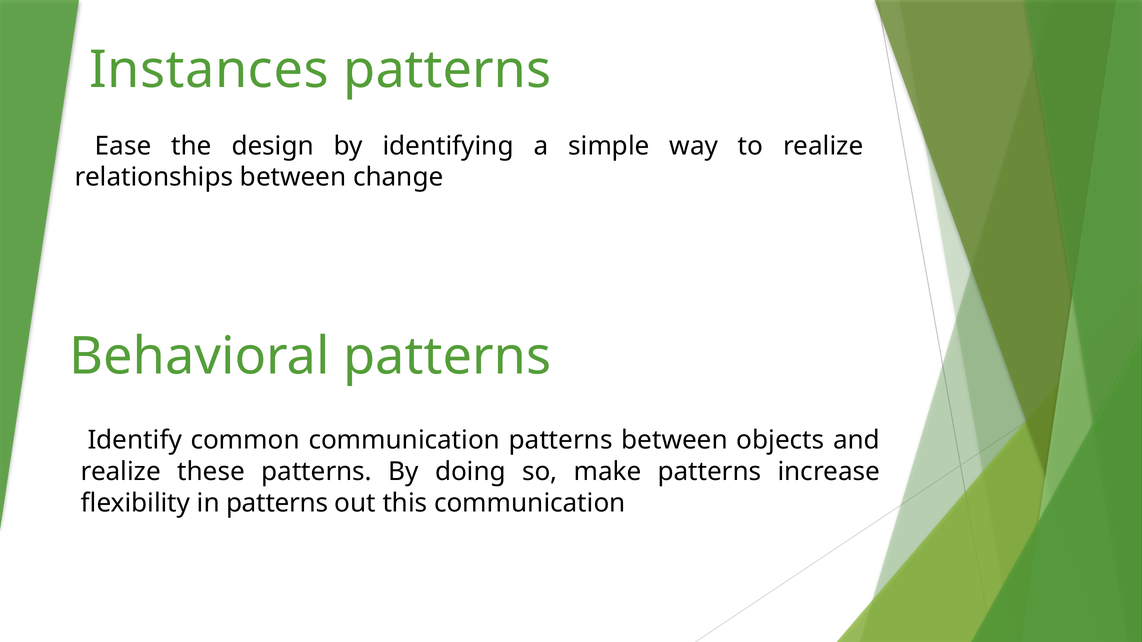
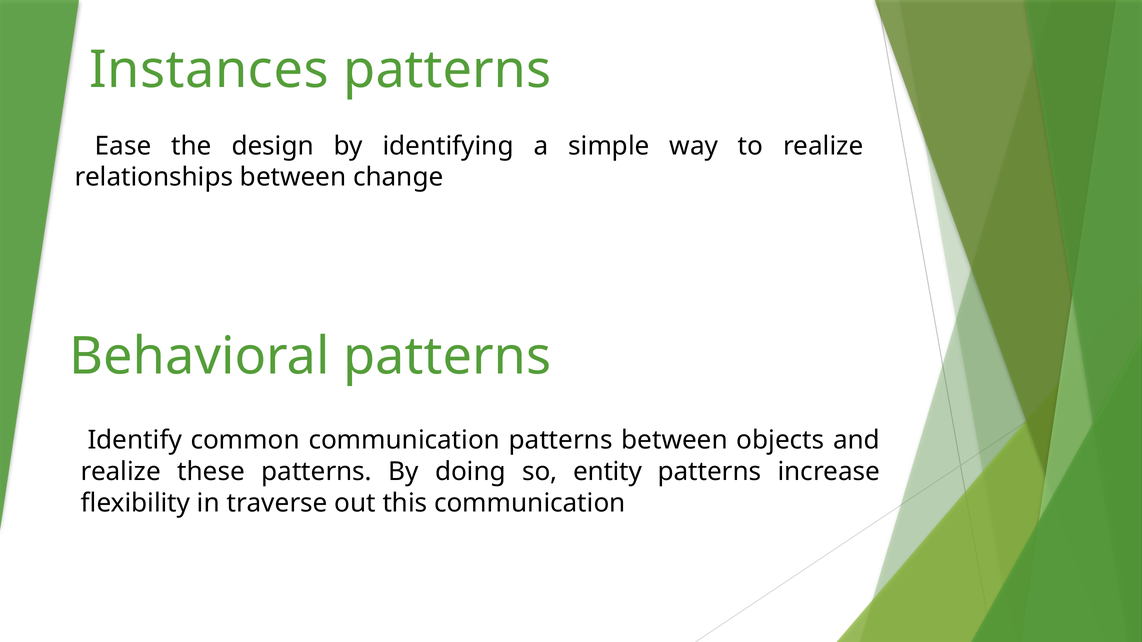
make: make -> entity (608, 472)
in patterns: patterns -> traverse (277, 503)
